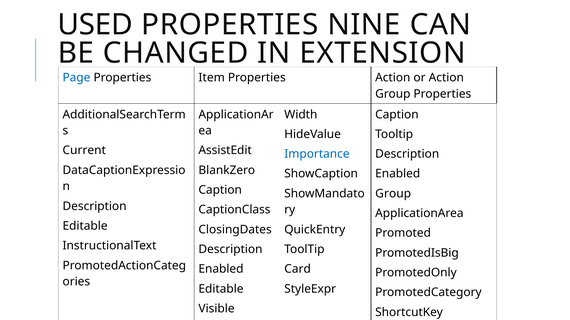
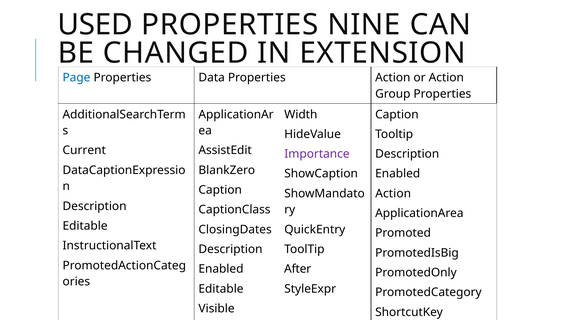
Item: Item -> Data (212, 78)
Importance colour: blue -> purple (317, 154)
Group: Group -> Action (393, 194)
Card: Card -> After (298, 270)
